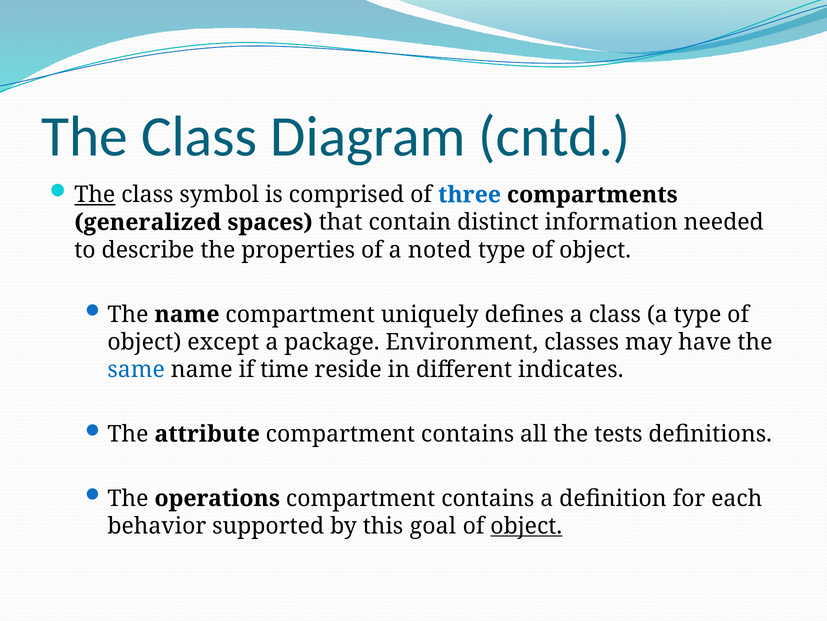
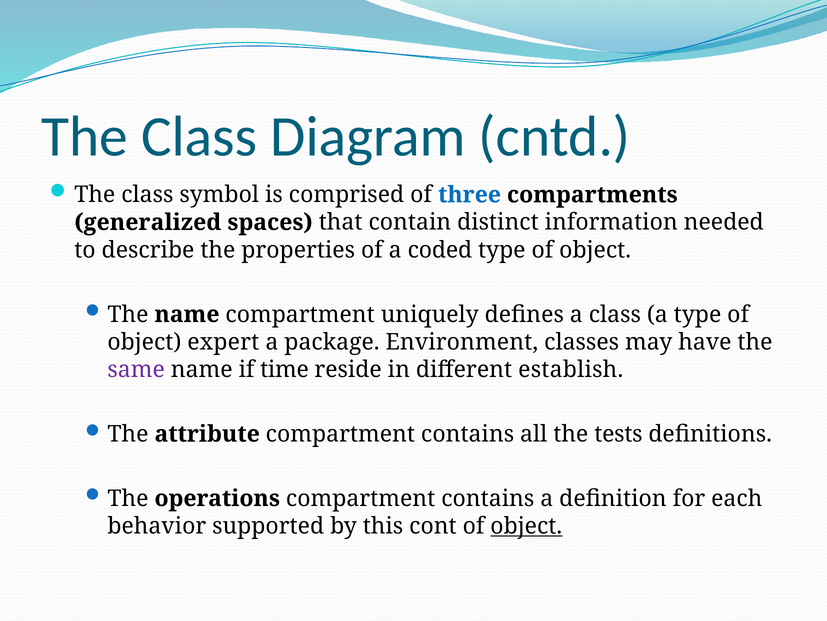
The underline: present -> none (95, 195)
noted: noted -> coded (440, 250)
except: except -> expert (223, 342)
same colour: blue -> purple (136, 369)
indicates: indicates -> establish (571, 369)
goal: goal -> cont (433, 525)
